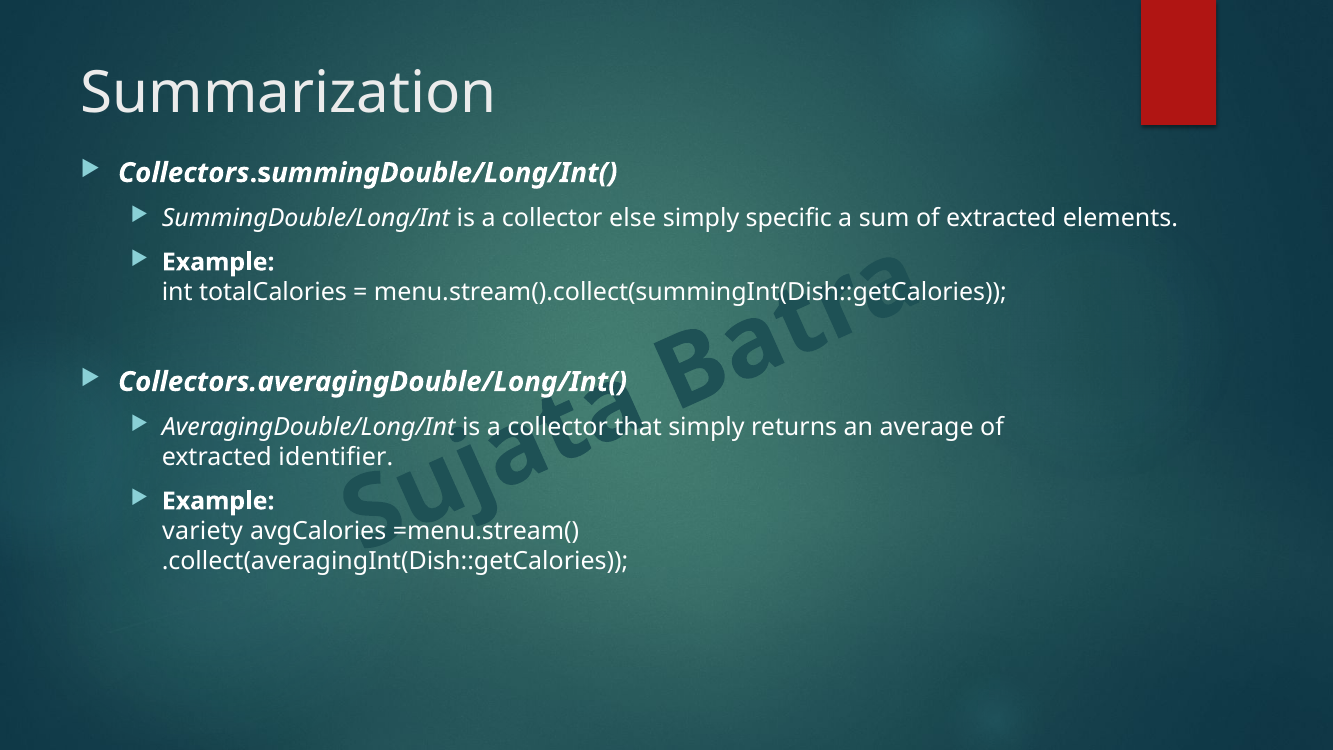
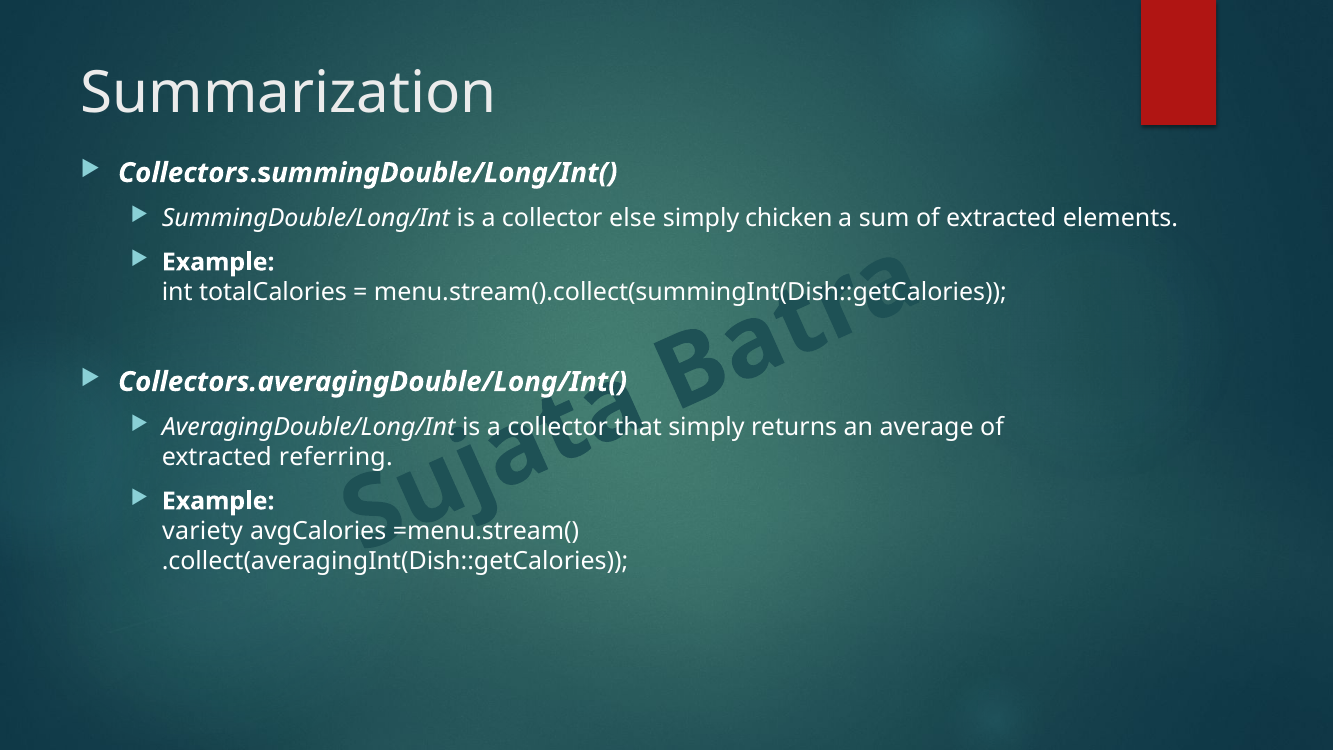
specific: specific -> chicken (789, 218)
identifier: identifier -> referring (336, 457)
